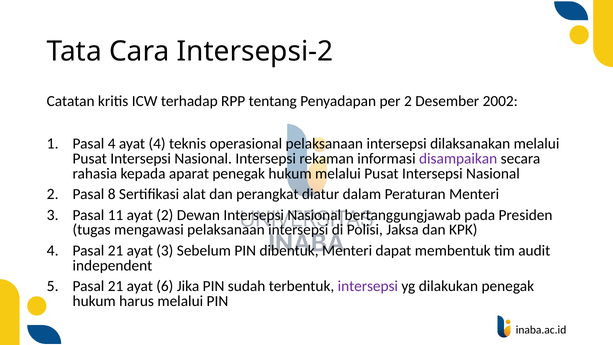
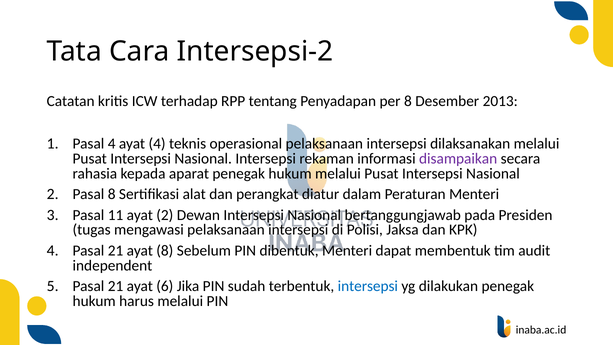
per 2: 2 -> 8 (408, 101)
2002: 2002 -> 2013 (500, 101)
ayat 3: 3 -> 8 (165, 250)
intersepsi colour: purple -> blue (368, 286)
